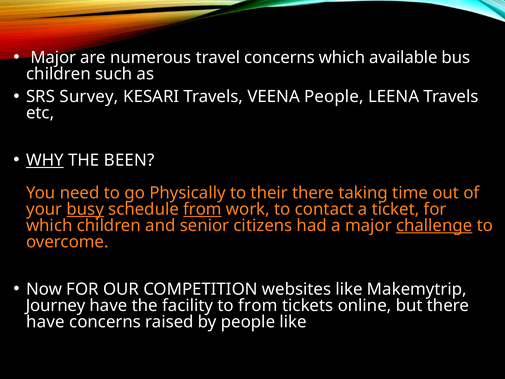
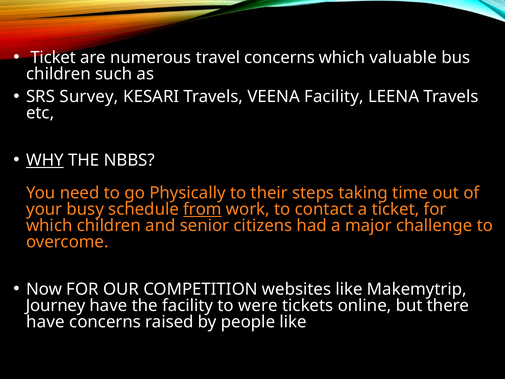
Major: Major -> Ticket (53, 58)
available: available -> valuable (403, 58)
VEENA People: People -> Facility (334, 97)
BEEN: BEEN -> NBBS (129, 160)
their there: there -> steps (313, 193)
busy underline: present -> none (85, 209)
challenge underline: present -> none (434, 226)
to from: from -> were (258, 305)
